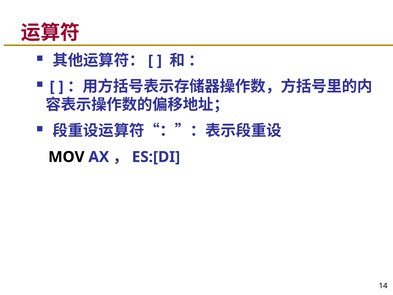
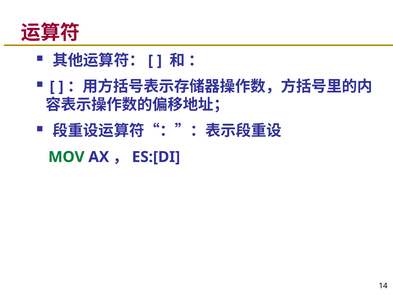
MOV colour: black -> green (66, 157)
